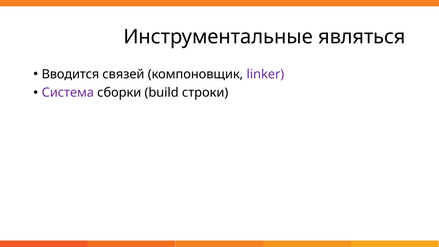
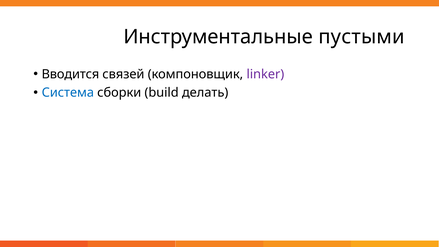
являться: являться -> пустыми (362, 37)
Система colour: purple -> blue (68, 93)
строки: строки -> делать (205, 93)
